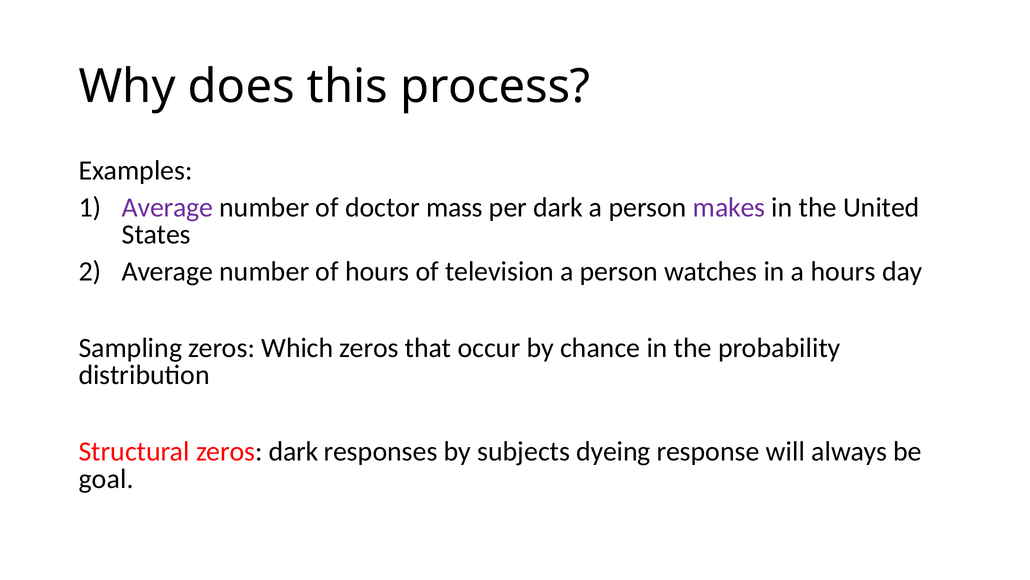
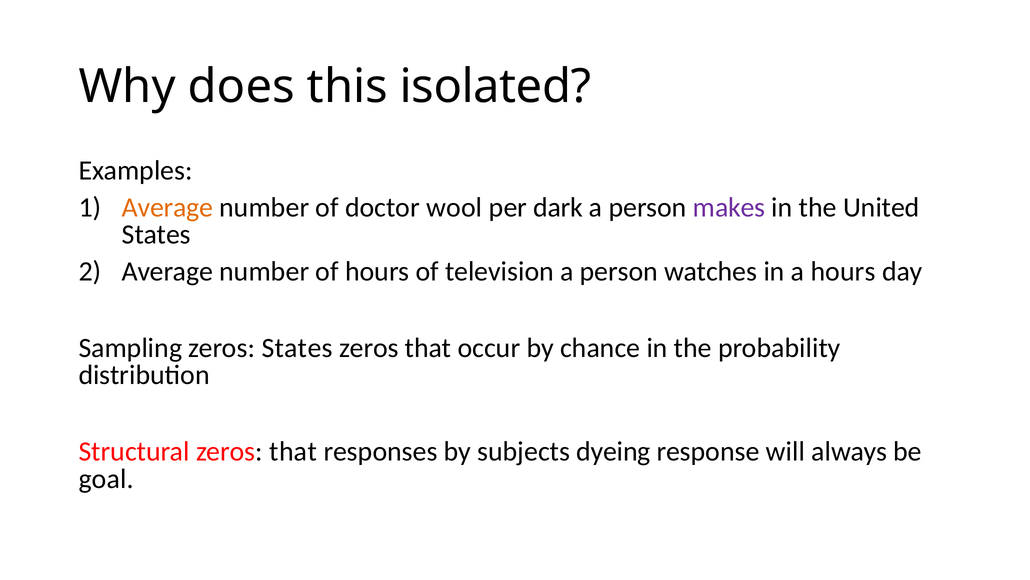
process: process -> isolated (495, 87)
Average colour: purple -> orange (168, 207)
mass: mass -> wool (454, 207)
zeros Which: Which -> States (297, 348)
Structural zeros dark: dark -> that (293, 451)
